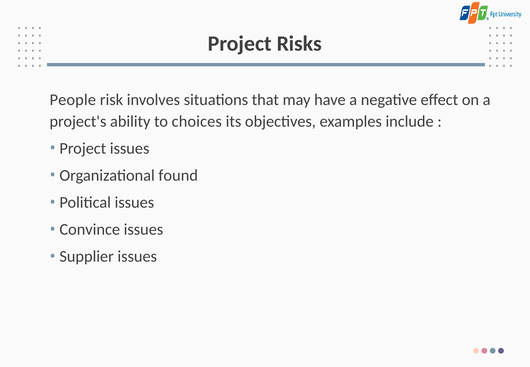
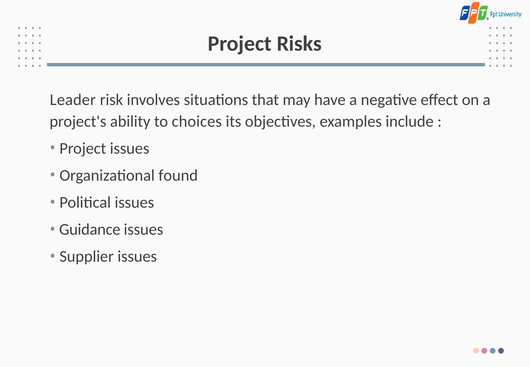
People: People -> Leader (73, 100)
Convince: Convince -> Guidance (90, 230)
